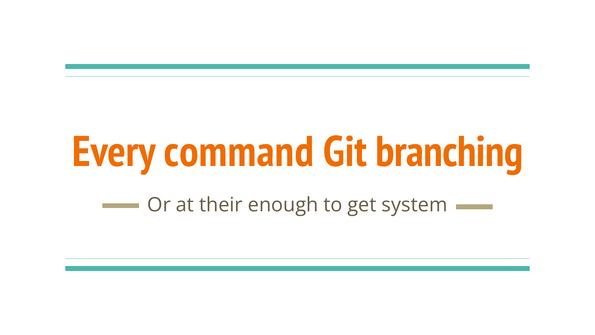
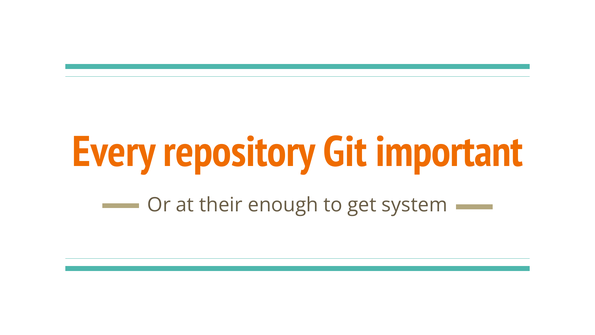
command: command -> repository (239, 152)
branching: branching -> important (449, 152)
